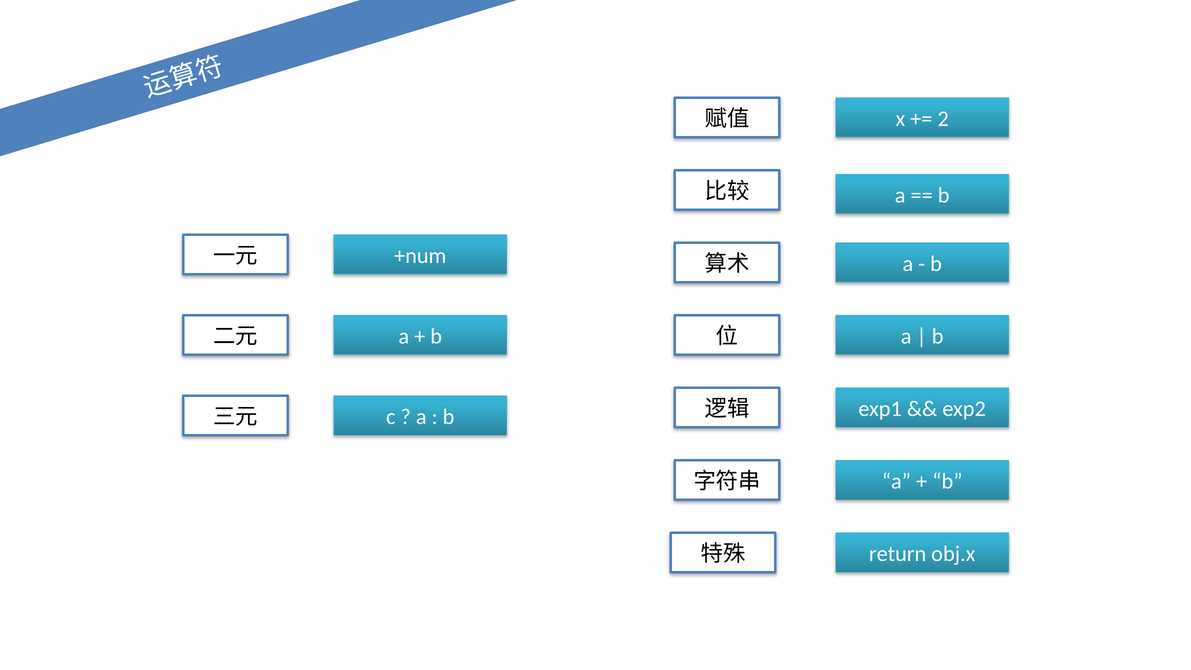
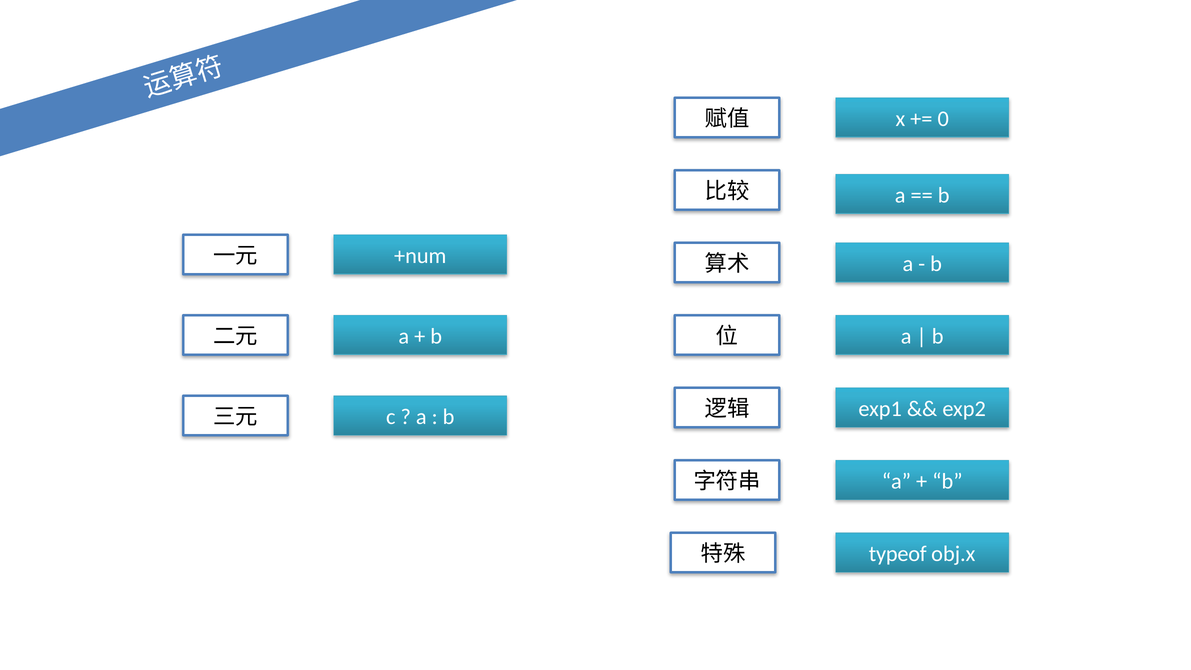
2: 2 -> 0 (943, 119)
return: return -> typeof (898, 554)
